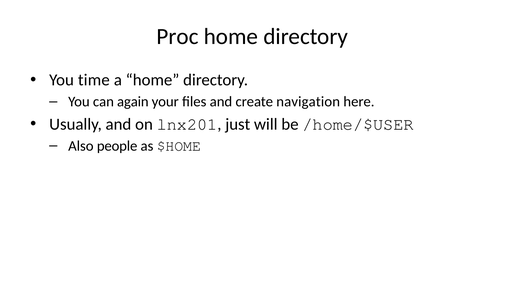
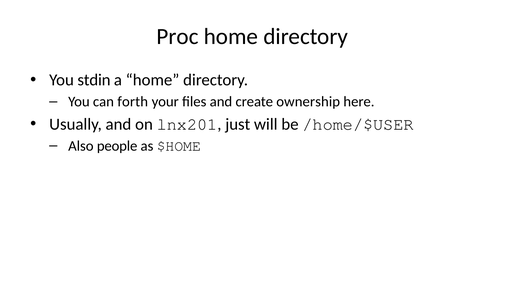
time: time -> stdin (94, 80)
again: again -> forth (133, 102)
navigation: navigation -> ownership (308, 102)
